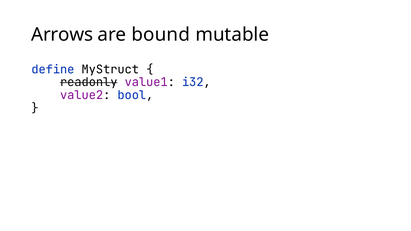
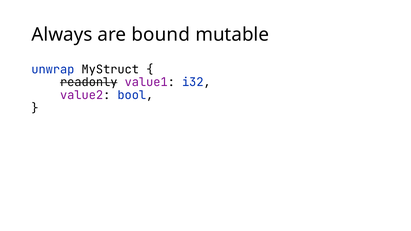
Arrows: Arrows -> Always (62, 35)
define: define -> unwrap (53, 69)
